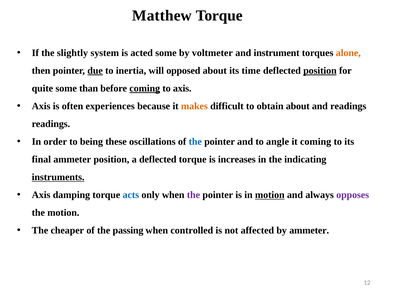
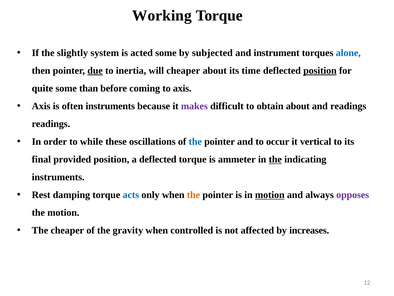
Matthew: Matthew -> Working (162, 15)
voltmeter: voltmeter -> subjected (212, 53)
alone colour: orange -> blue (348, 53)
will opposed: opposed -> cheaper (183, 71)
coming underline: present -> none (145, 88)
often experiences: experiences -> instruments (110, 106)
makes colour: orange -> purple (194, 106)
being: being -> while (91, 141)
angle: angle -> occur (278, 141)
it coming: coming -> vertical (316, 141)
final ammeter: ammeter -> provided (72, 159)
increases: increases -> ammeter (237, 159)
the underline: none -> present (275, 159)
instruments underline: present -> none (58, 177)
Axis: Axis -> Rest (41, 195)
the colour: purple -> orange (193, 195)
passing: passing -> gravity (128, 230)
by ammeter: ammeter -> increases (309, 230)
